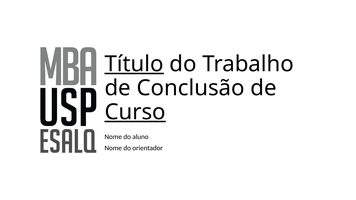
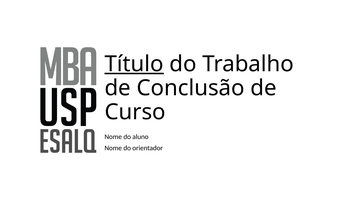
Curso underline: present -> none (135, 112)
